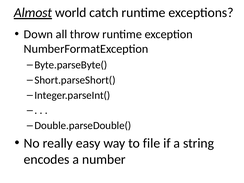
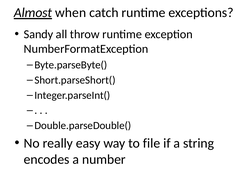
world: world -> when (71, 13)
Down: Down -> Sandy (38, 34)
